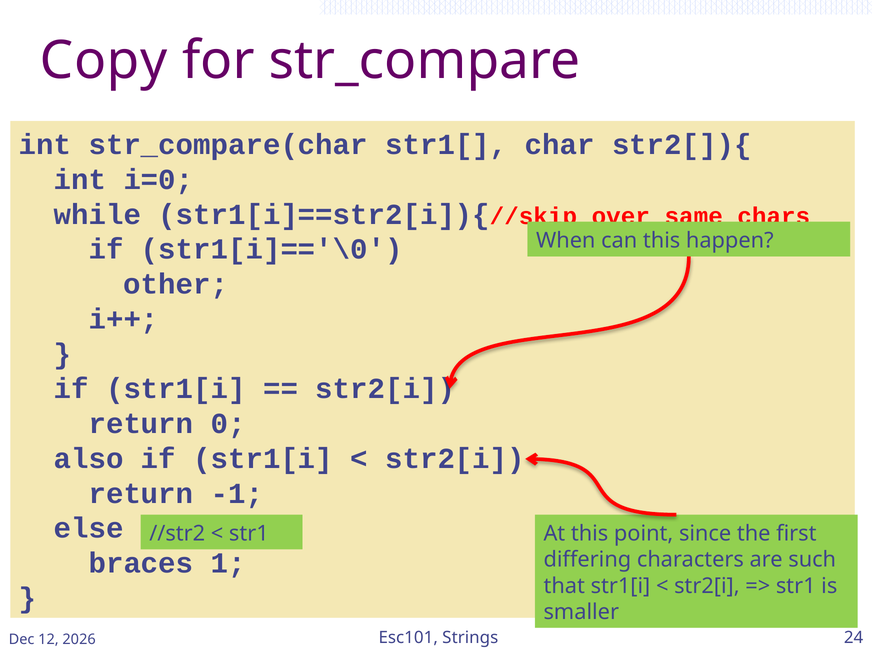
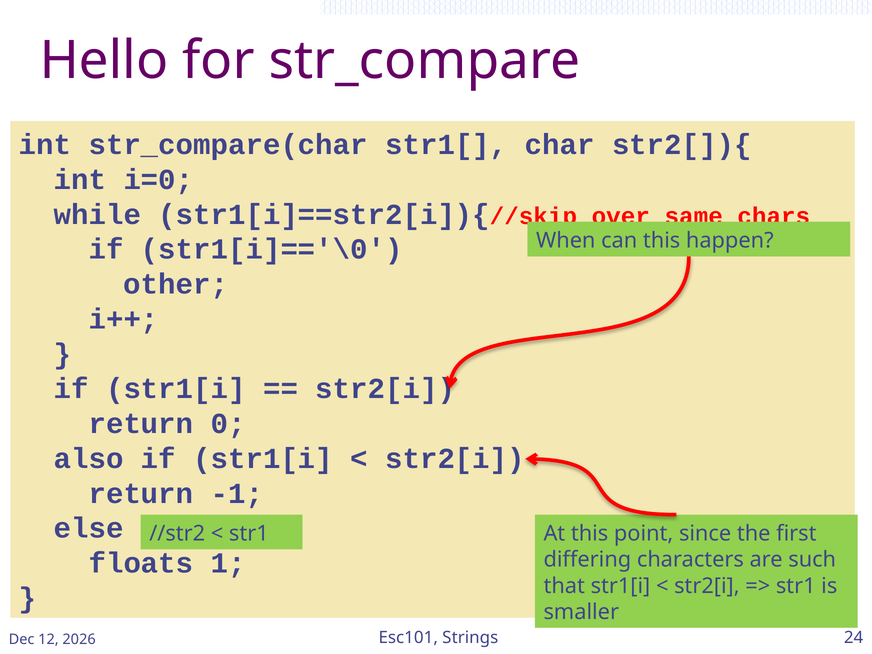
Copy: Copy -> Hello (104, 61)
braces: braces -> floats (141, 563)
